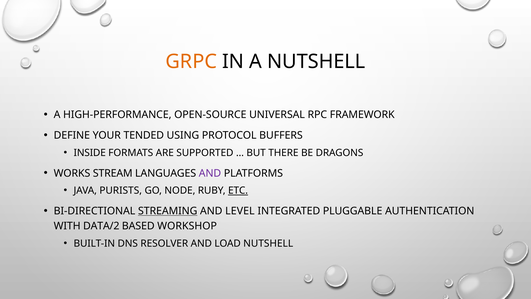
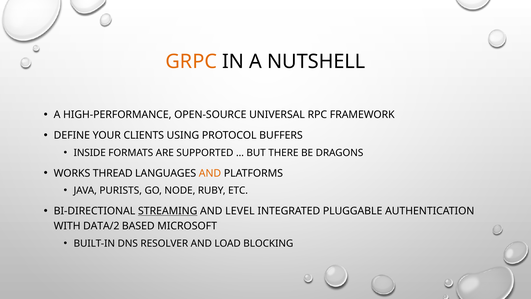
TENDED: TENDED -> CLIENTS (144, 135)
STREAM: STREAM -> THREAD (113, 173)
AND colour: purple -> orange (210, 173)
ETC underline: present -> none (238, 190)
WORKSHOP: WORKSHOP -> MICROSOFT (187, 226)
LOAD NUTSHELL: NUTSHELL -> BLOCKING (268, 243)
